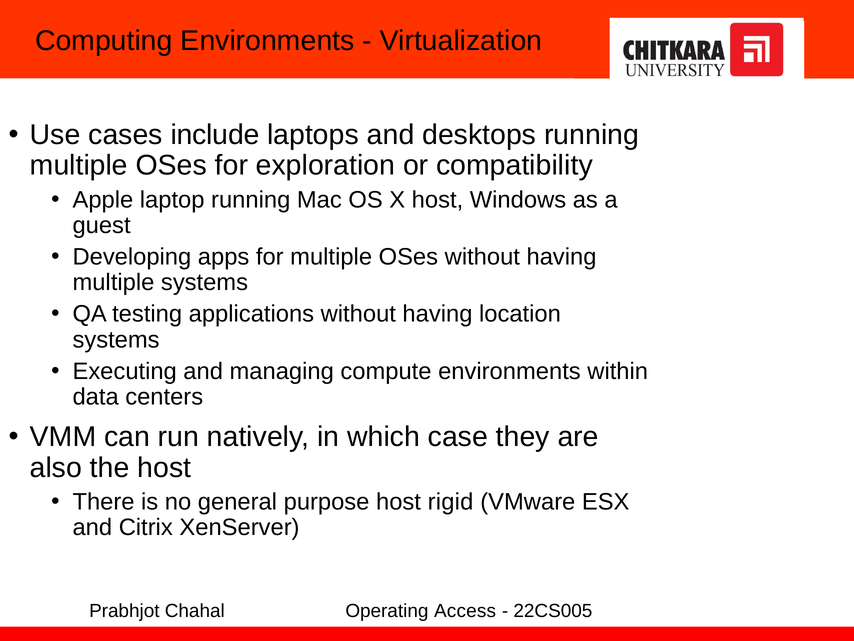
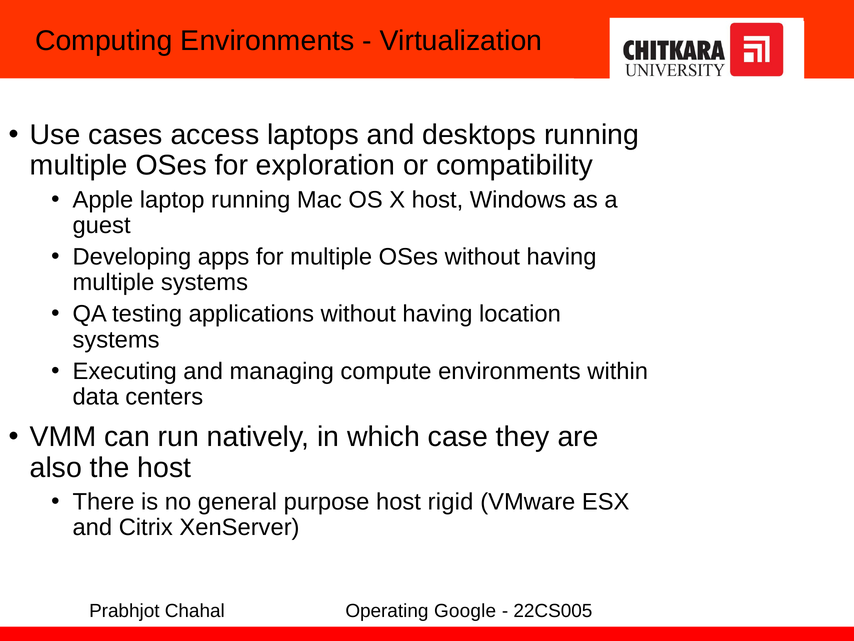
include: include -> access (215, 135)
Access: Access -> Google (465, 611)
